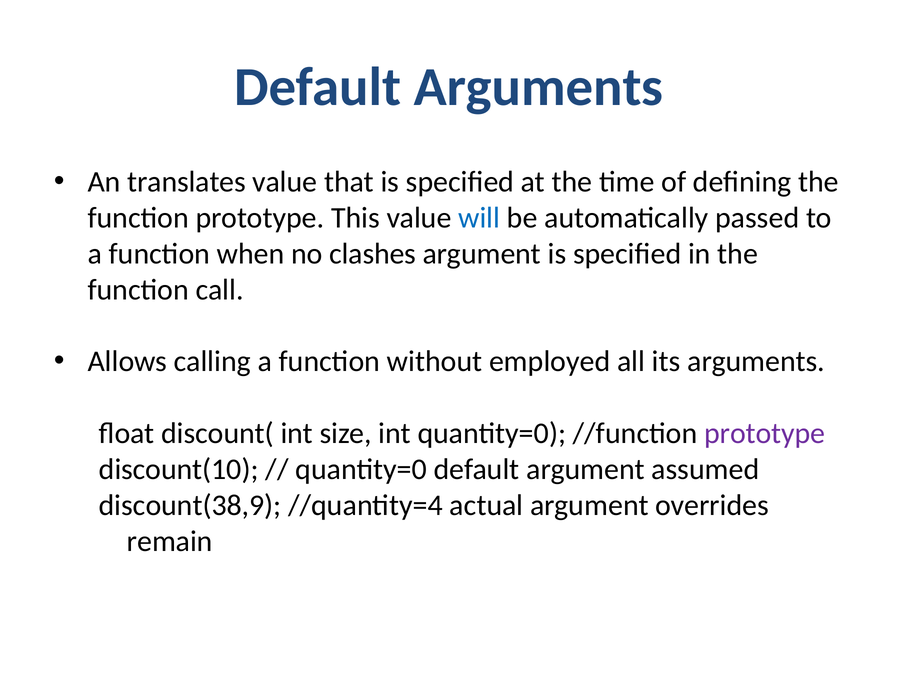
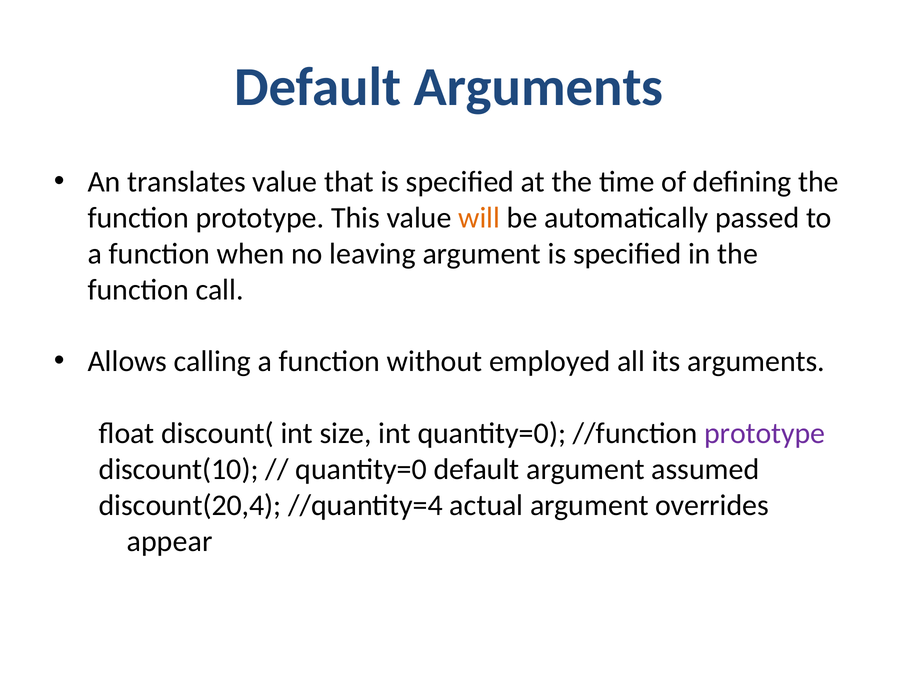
will colour: blue -> orange (479, 218)
clashes: clashes -> leaving (373, 254)
discount(38,9: discount(38,9 -> discount(20,4 (190, 505)
remain: remain -> appear (170, 541)
